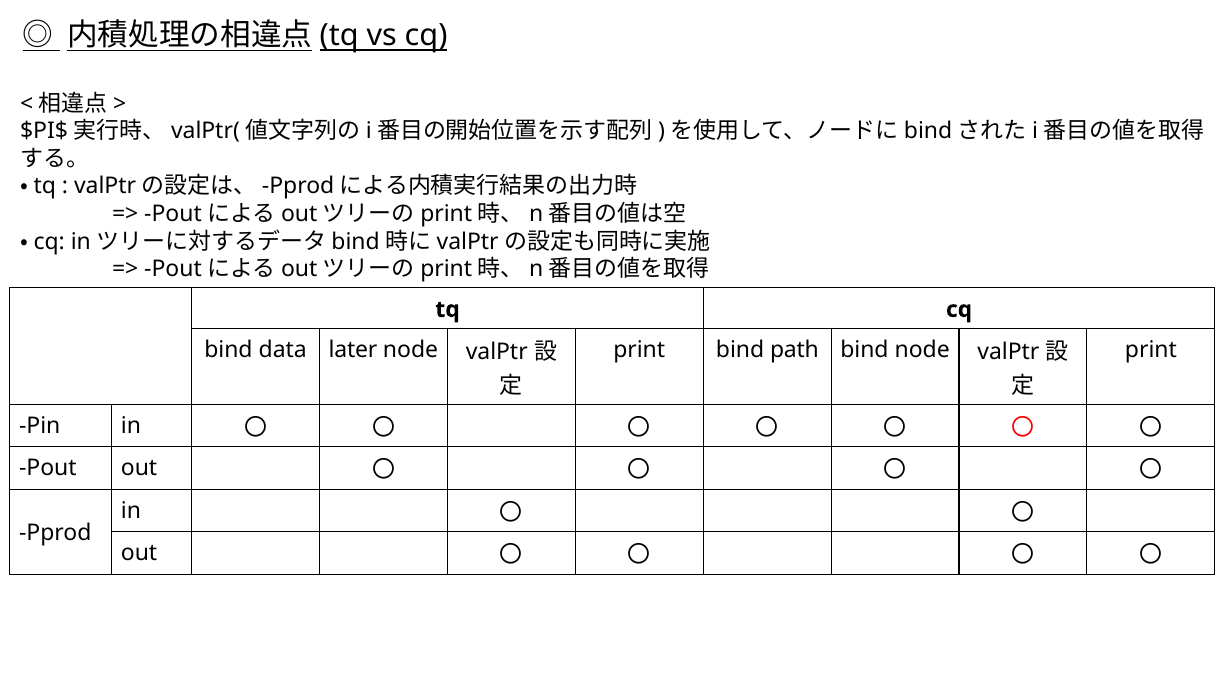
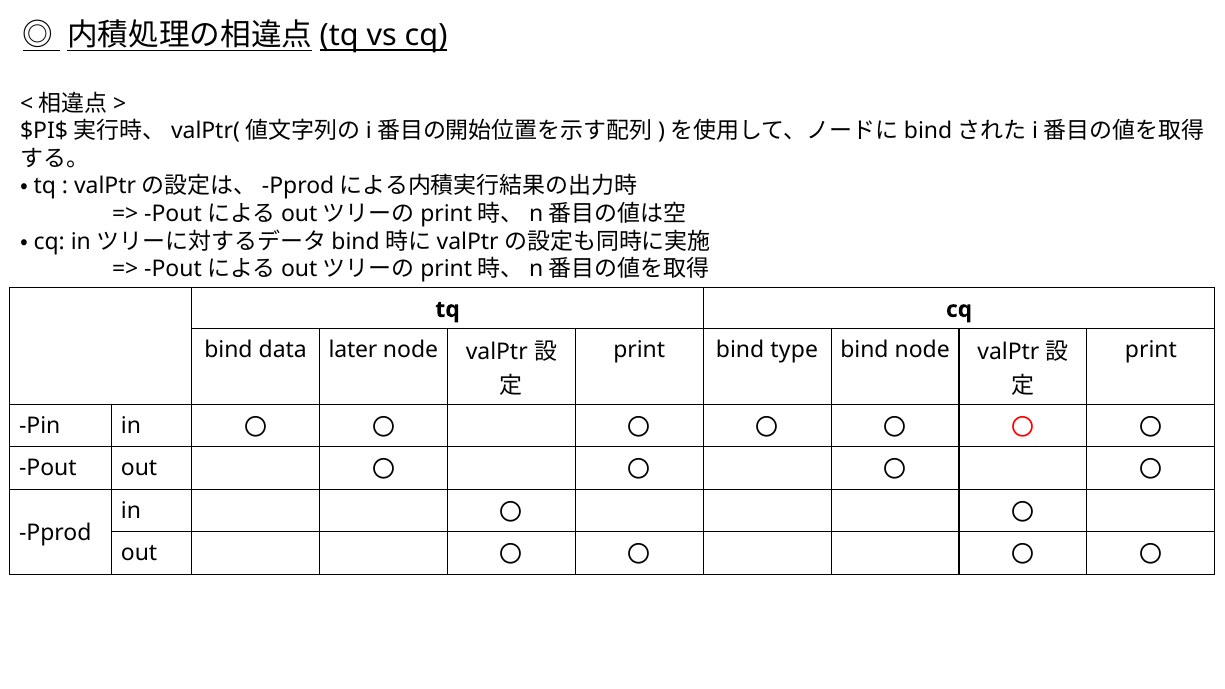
path: path -> type (794, 350)
